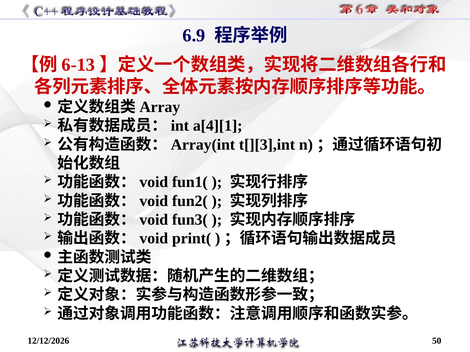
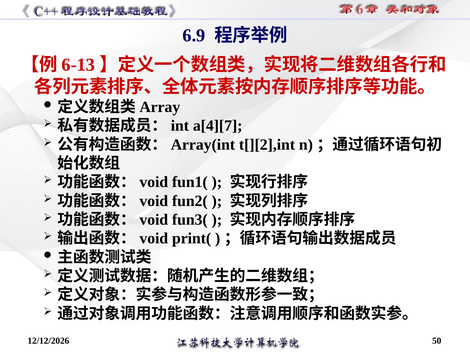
a[4][1: a[4][1 -> a[4][7 (218, 126)
t[][3],int: t[][3],int -> t[][2],int (267, 145)
